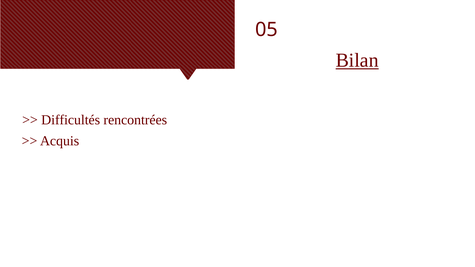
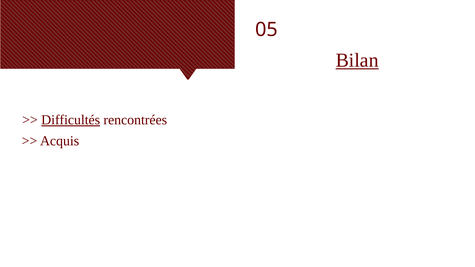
Difficultés underline: none -> present (71, 120)
